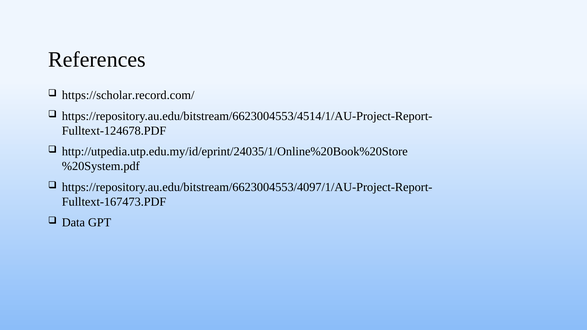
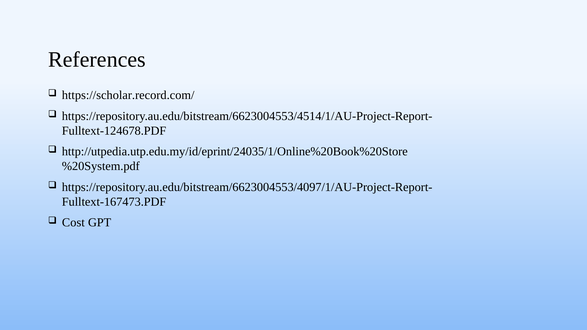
Data: Data -> Cost (73, 223)
